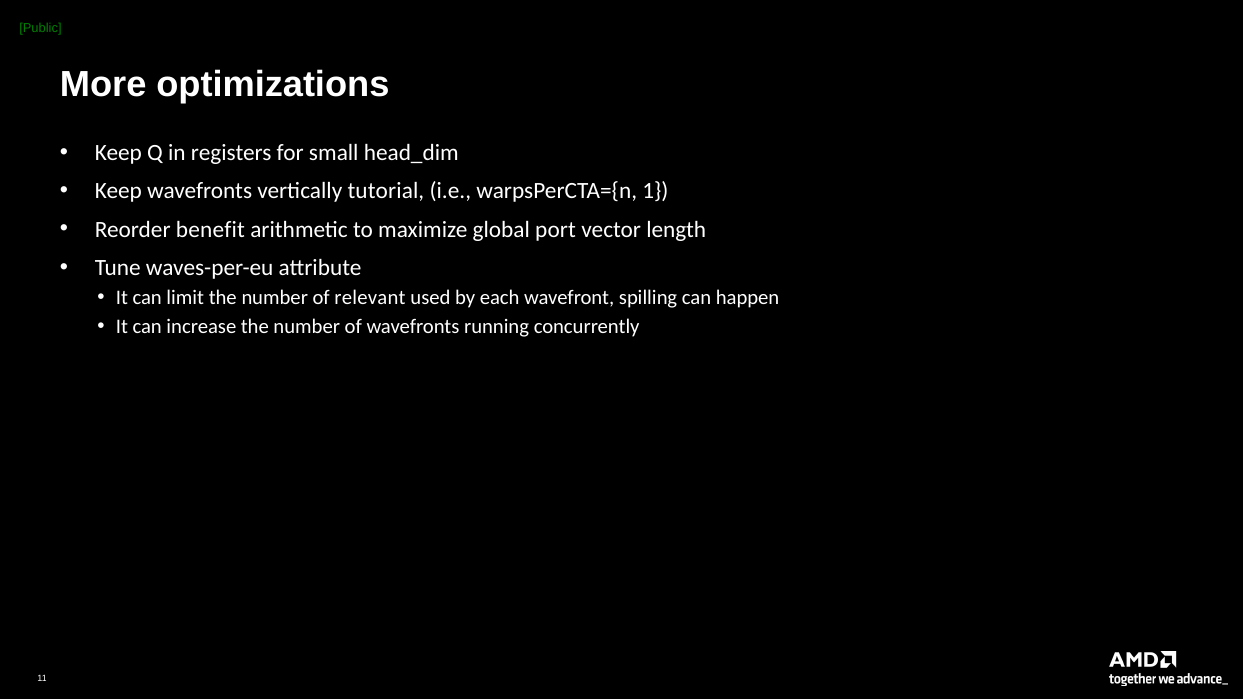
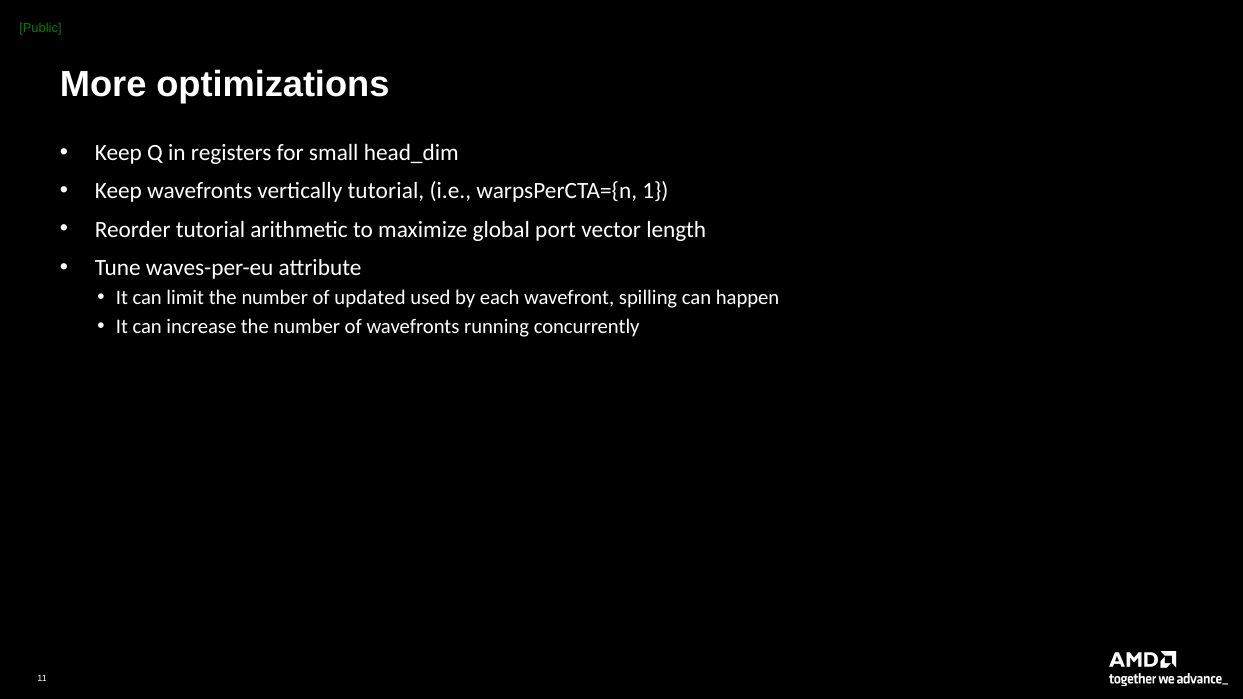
Reorder benefit: benefit -> tutorial (211, 229)
relevant: relevant -> updated (370, 298)
